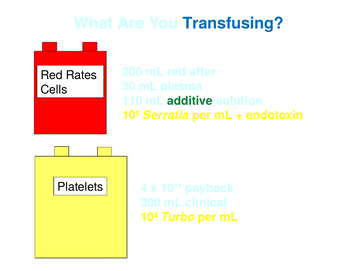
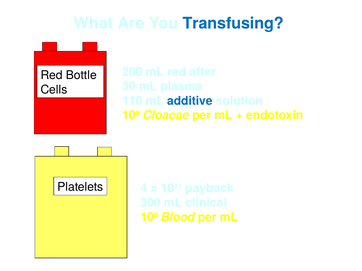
Rates: Rates -> Bottle (81, 75)
additive colour: green -> blue (190, 101)
Serratia: Serratia -> Cloacae (166, 115)
Turbo: Turbo -> Blood (178, 218)
